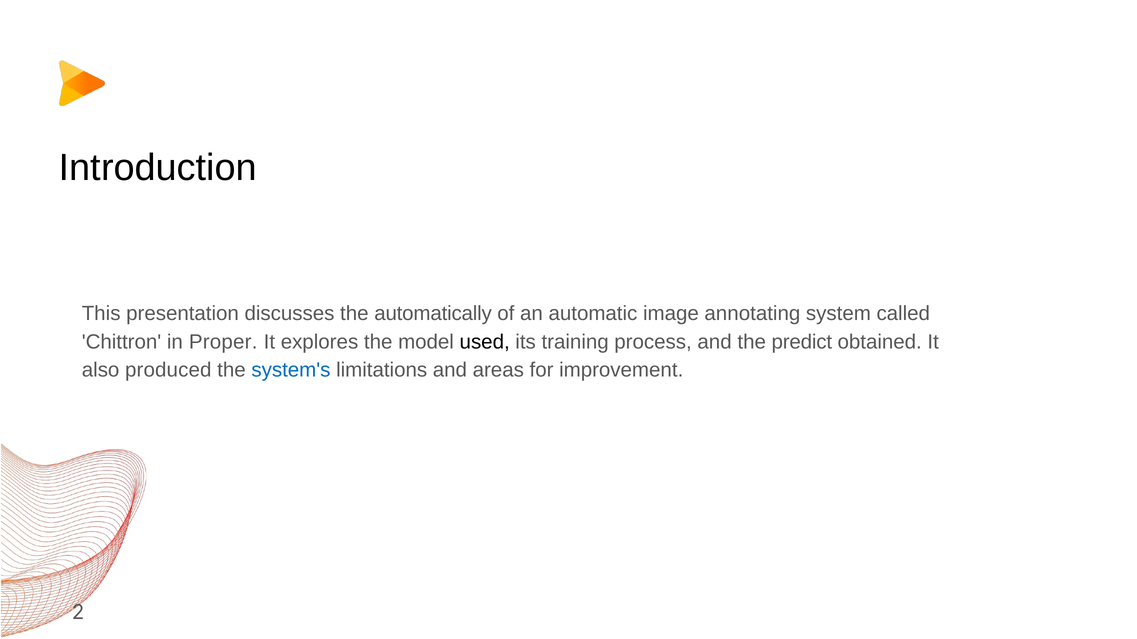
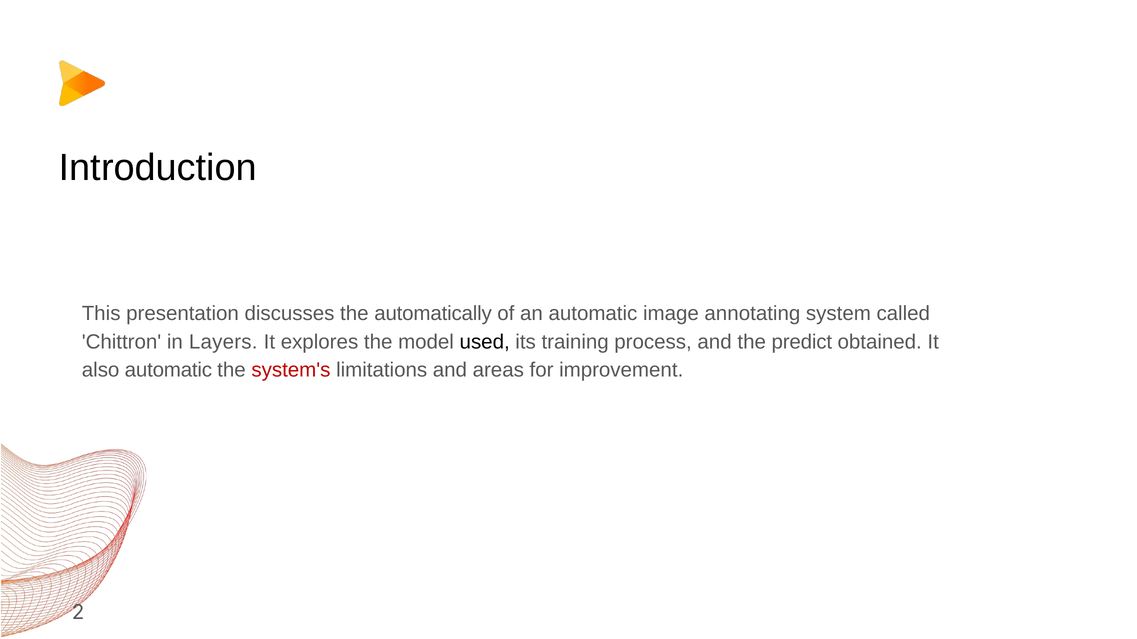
Proper: Proper -> Layers (223, 342)
also produced: produced -> automatic (168, 370)
system's colour: blue -> red (291, 370)
